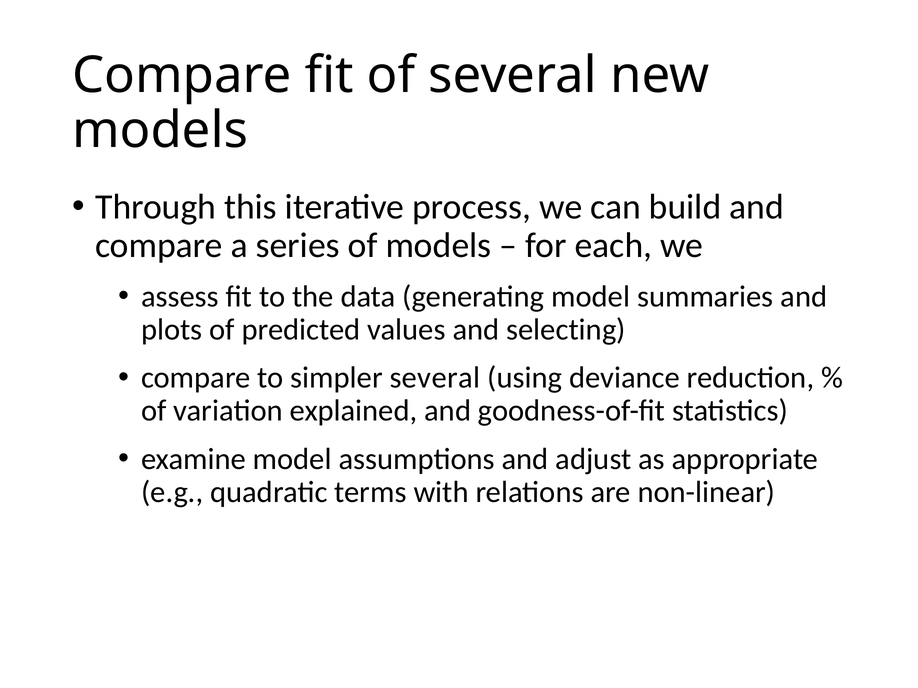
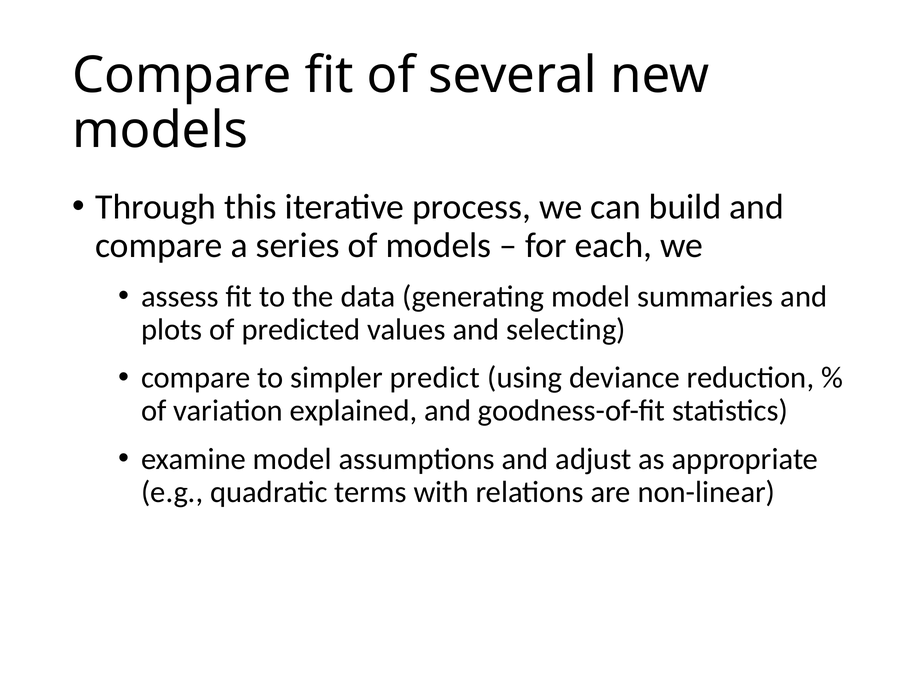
simpler several: several -> predict (435, 378)
